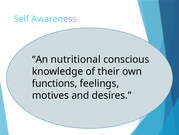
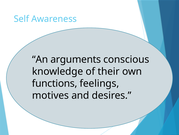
nutritional: nutritional -> arguments (76, 59)
